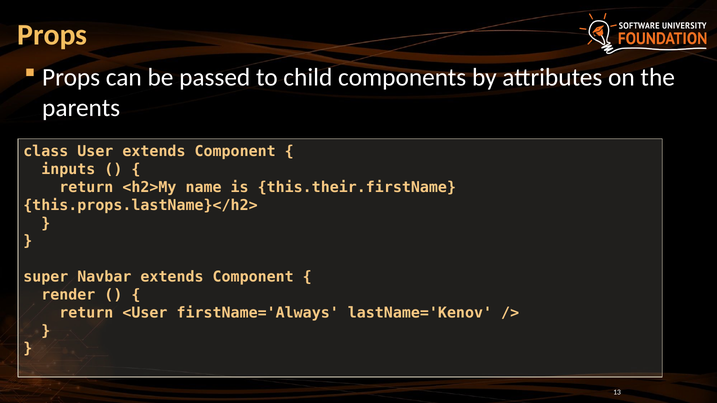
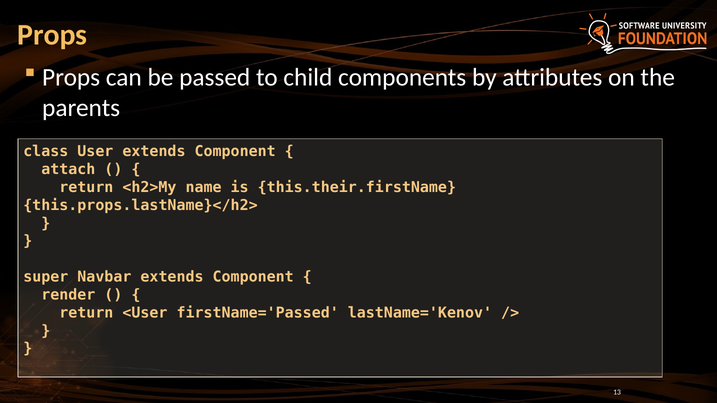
inputs: inputs -> attach (68, 170)
firstName='Always: firstName='Always -> firstName='Passed (258, 313)
